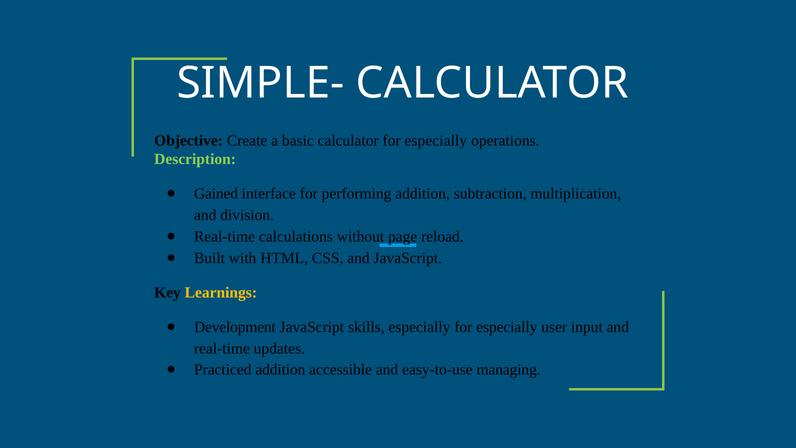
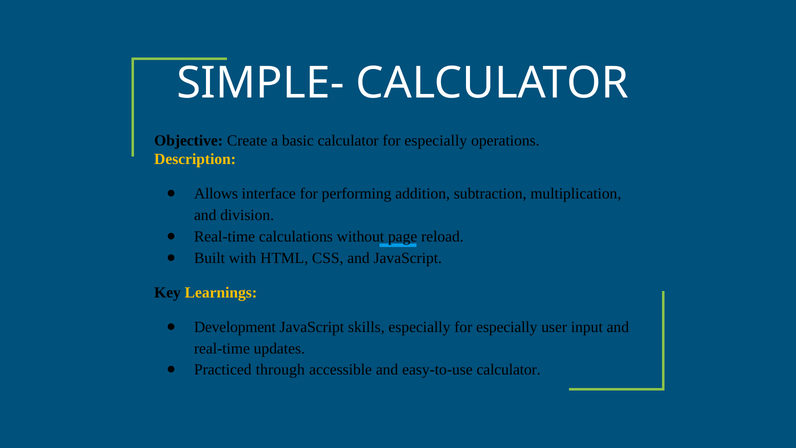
Description colour: light green -> yellow (195, 159)
Gained: Gained -> Allows (216, 194)
Practiced addition: addition -> through (280, 370)
easy-to-use managing: managing -> calculator (509, 370)
